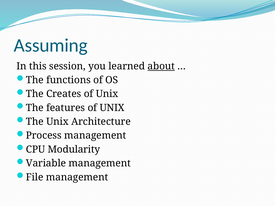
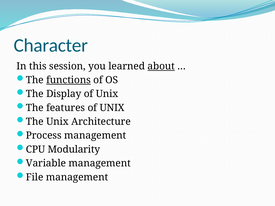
Assuming: Assuming -> Character (51, 45)
functions underline: none -> present (68, 80)
Creates: Creates -> Display (64, 94)
